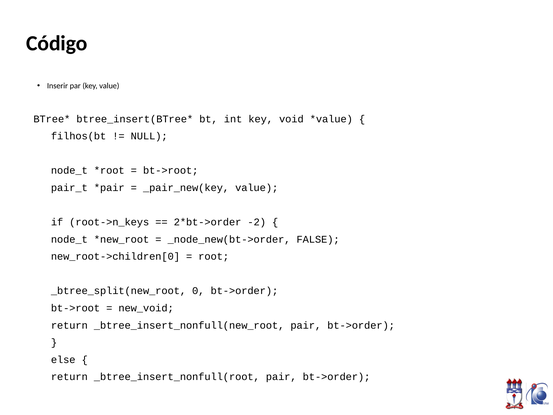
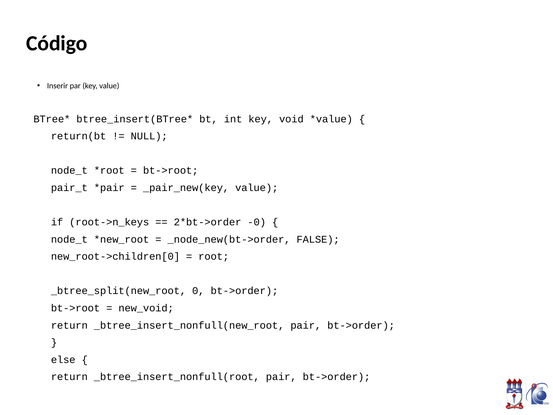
filhos(bt: filhos(bt -> return(bt (79, 136)
-2: -2 -> -0 (257, 222)
